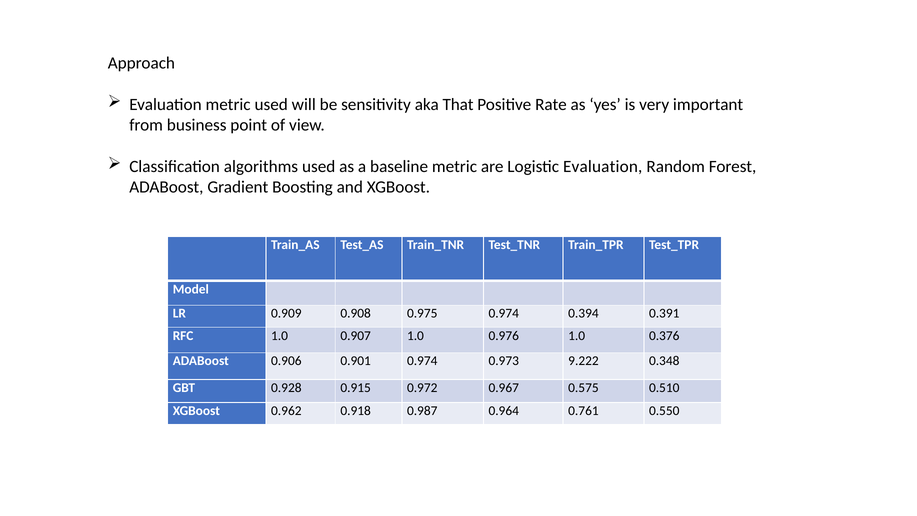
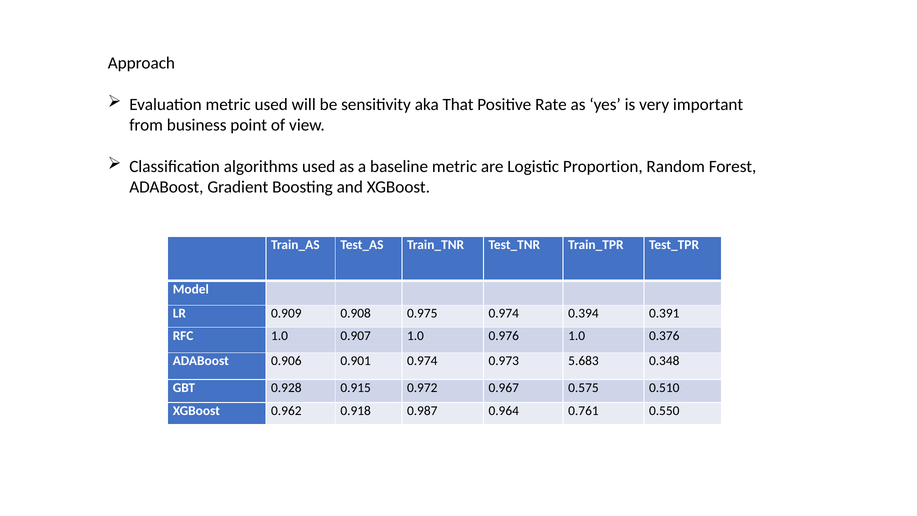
Logistic Evaluation: Evaluation -> Proportion (603, 166)
9.222: 9.222 -> 5.683 (583, 361)
